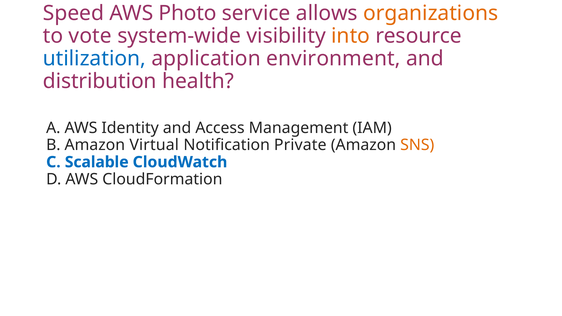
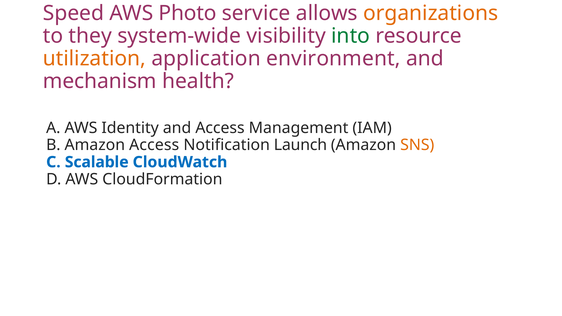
vote: vote -> they (90, 36)
into colour: orange -> green (351, 36)
utilization colour: blue -> orange (94, 59)
distribution: distribution -> mechanism (100, 81)
Amazon Virtual: Virtual -> Access (154, 145)
Private: Private -> Launch (300, 145)
